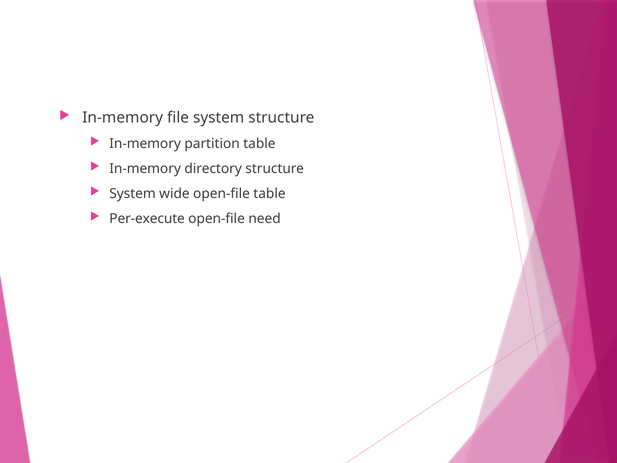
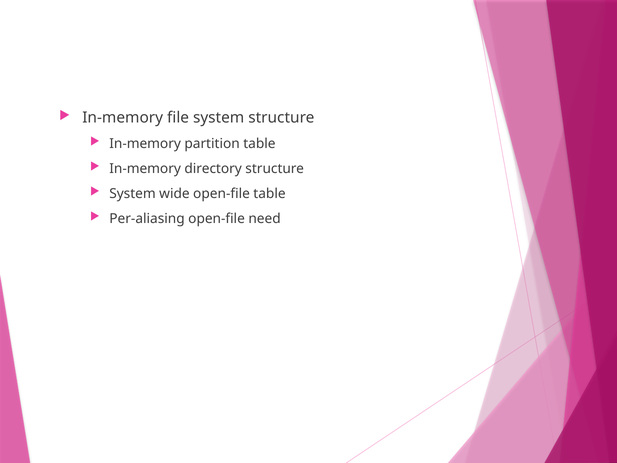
Per-execute: Per-execute -> Per-aliasing (147, 219)
